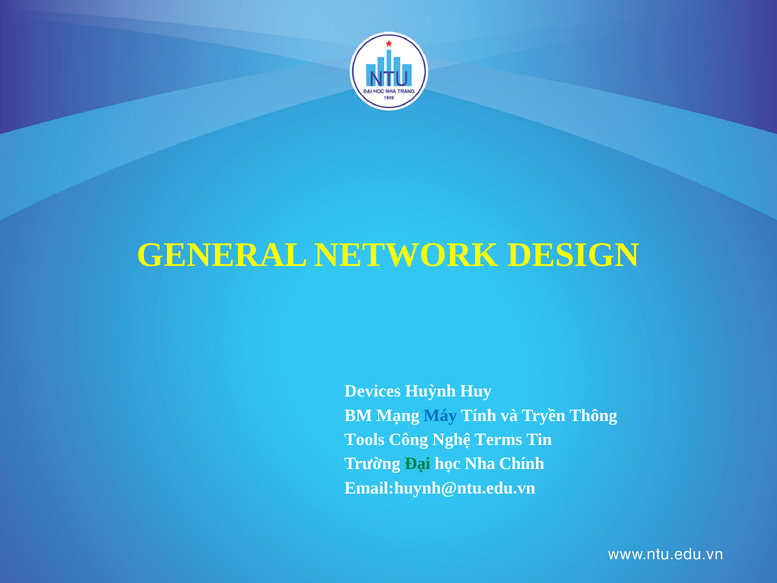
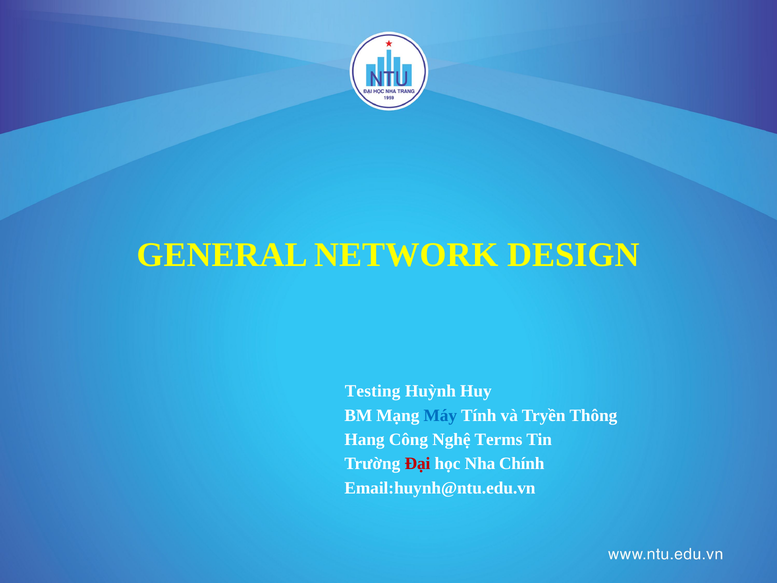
Devices: Devices -> Testing (373, 391)
Tools: Tools -> Hang (365, 439)
Đại colour: green -> red (418, 464)
